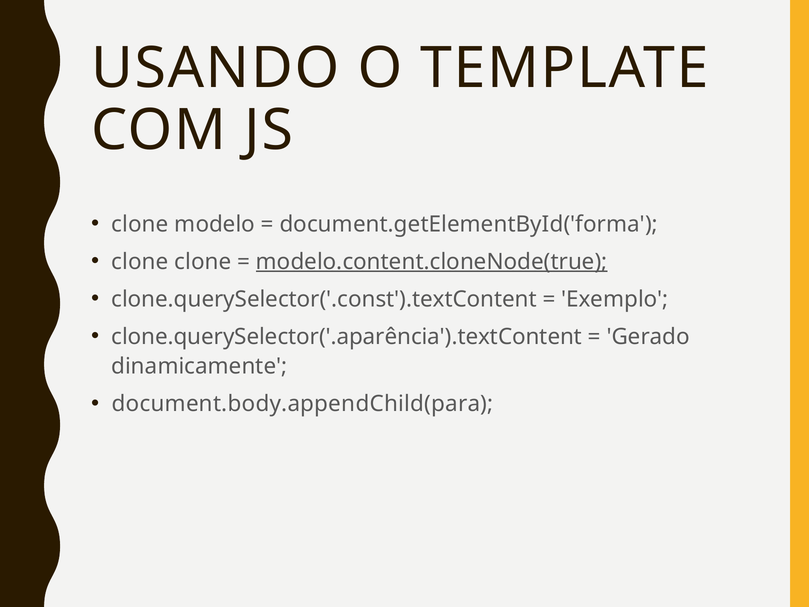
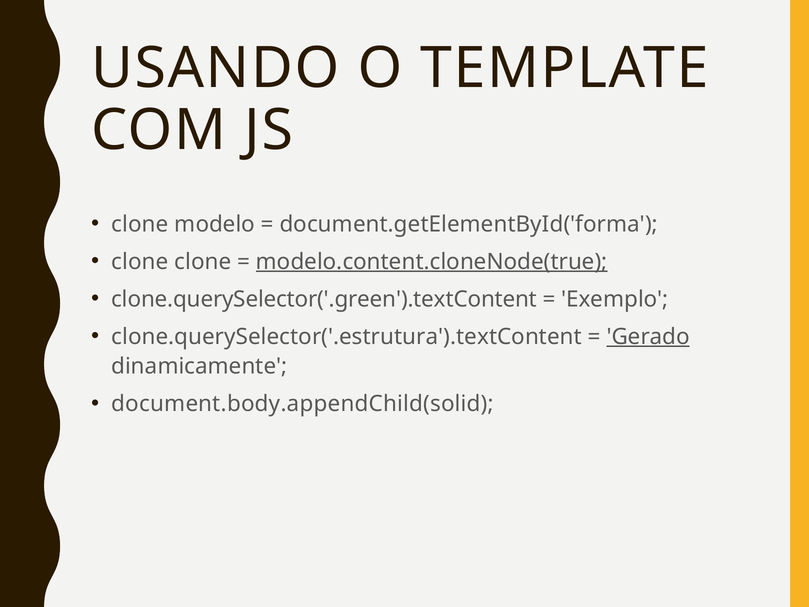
clone.querySelector('.const').textContent: clone.querySelector('.const').textContent -> clone.querySelector('.green').textContent (324, 299)
clone.querySelector('.aparência').textContent: clone.querySelector('.aparência').textContent -> clone.querySelector('.estrutura').textContent (347, 337)
Gerado underline: none -> present (648, 337)
document.body.appendChild(para: document.body.appendChild(para -> document.body.appendChild(solid (303, 404)
